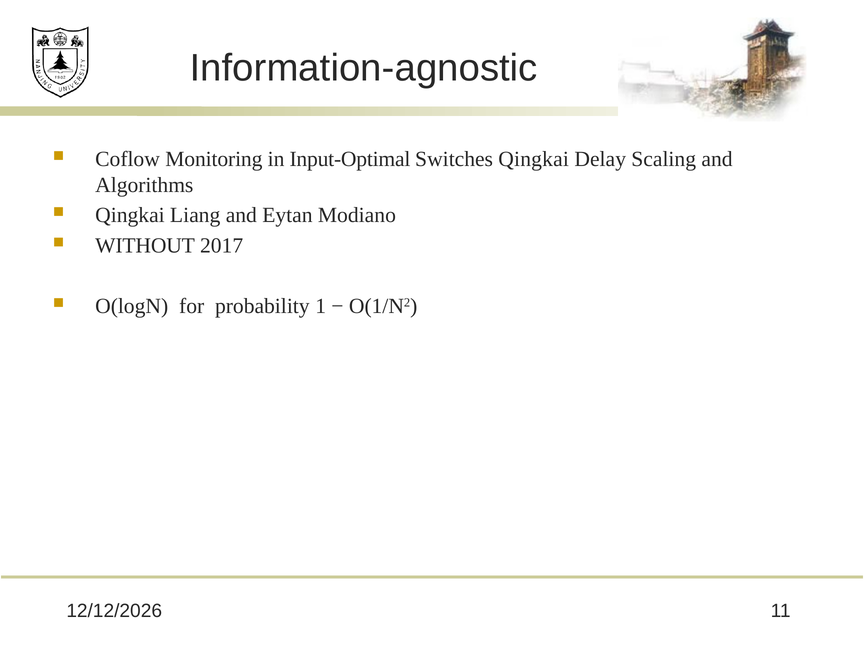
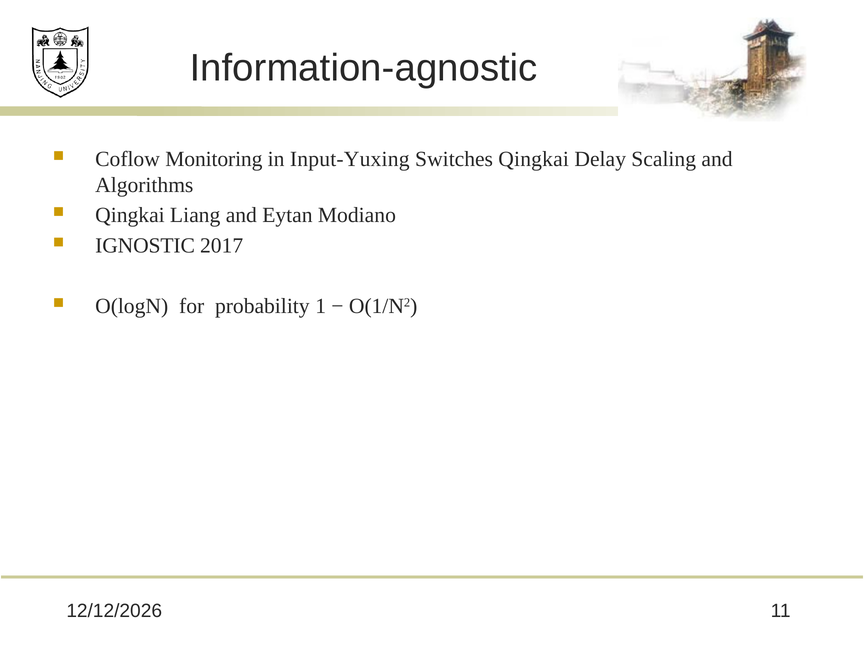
Input-Optimal: Input-Optimal -> Input-Yuxing (350, 159)
WITHOUT: WITHOUT -> IGNOSTIC (145, 245)
